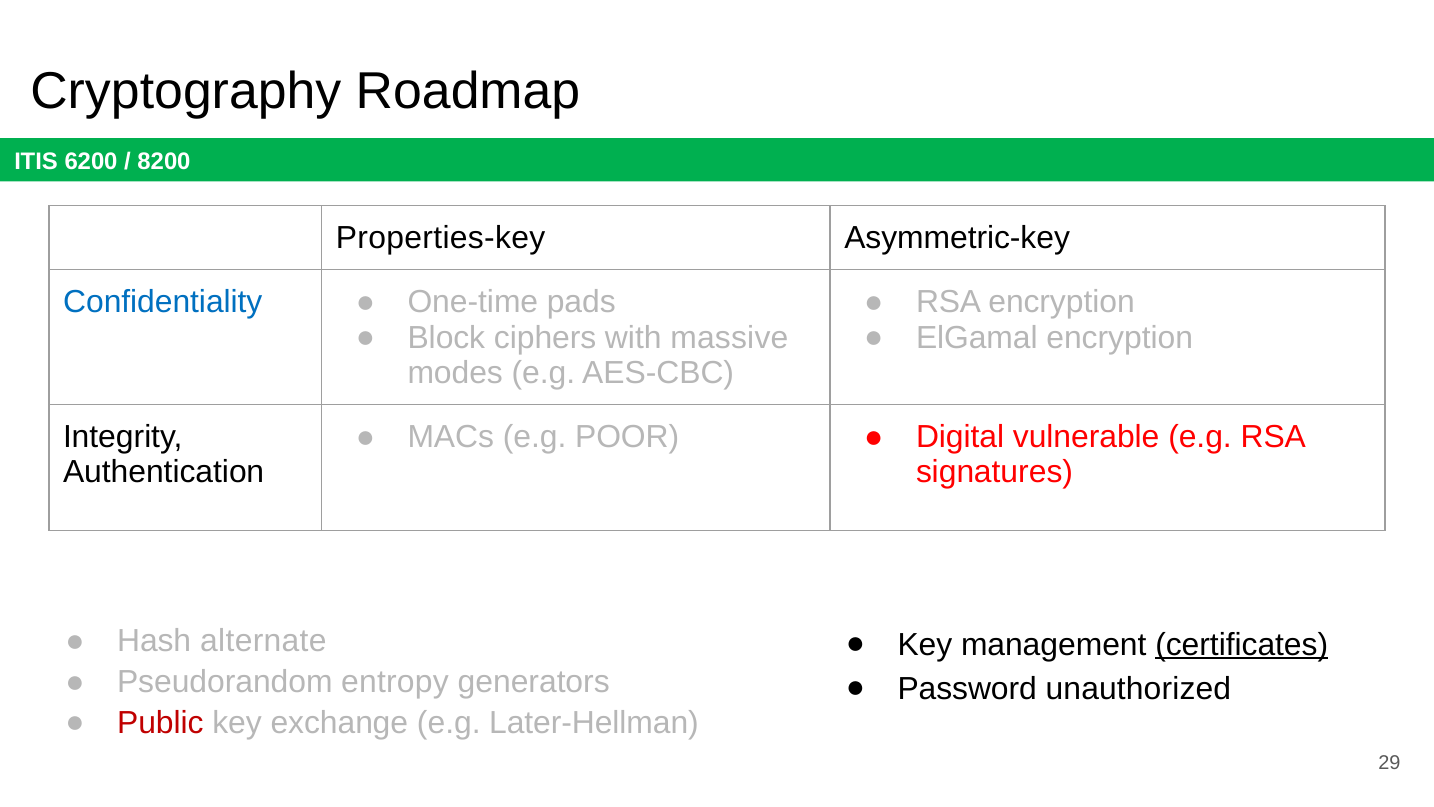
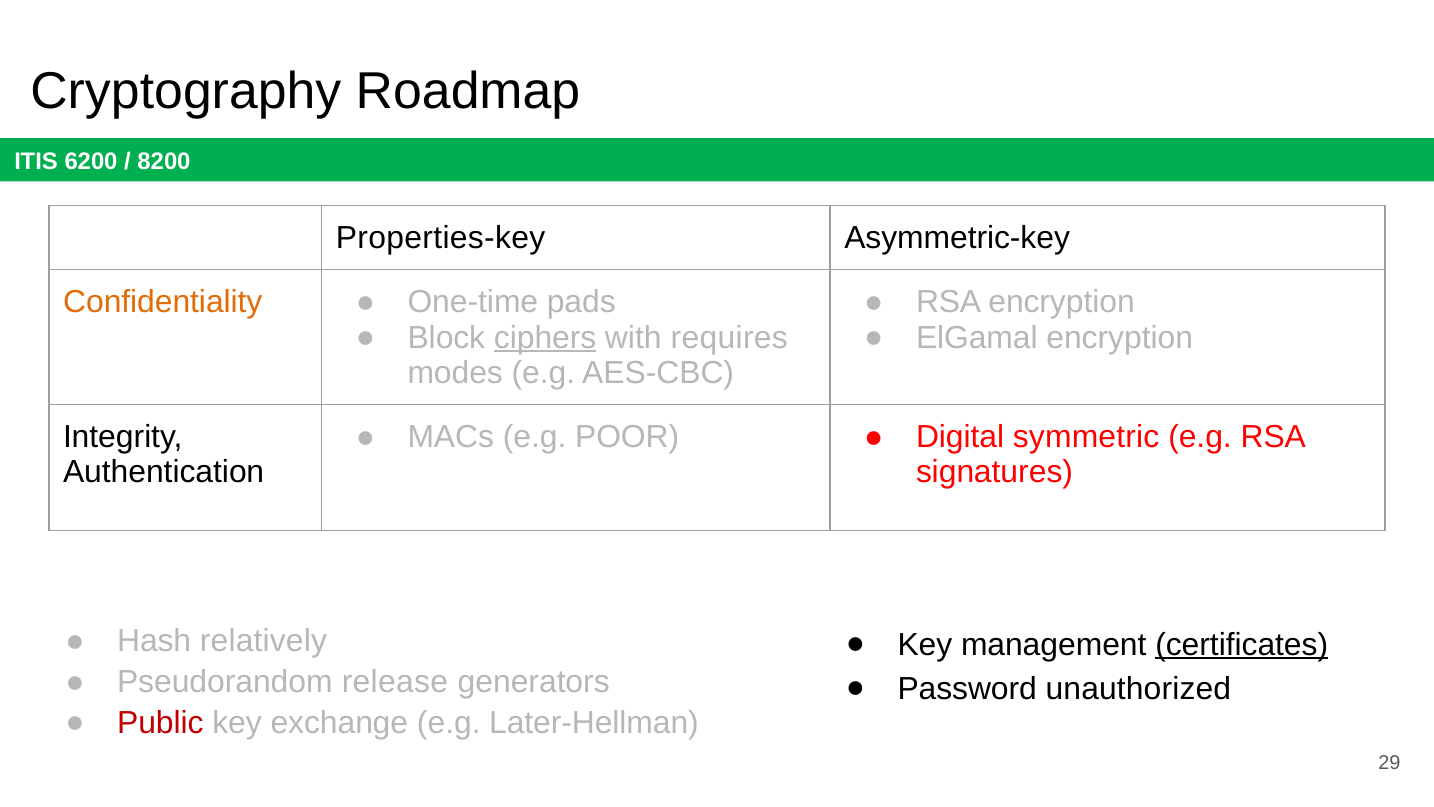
Confidentiality colour: blue -> orange (163, 302)
ciphers underline: none -> present (545, 337)
massive: massive -> requires (729, 337)
vulnerable: vulnerable -> symmetric (1086, 437)
alternate: alternate -> relatively (263, 641)
entropy: entropy -> release (395, 681)
